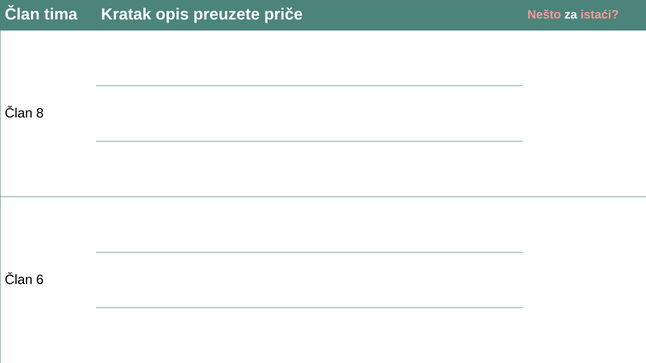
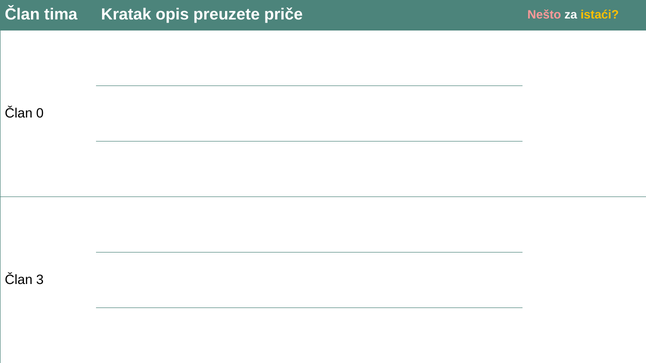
istaći colour: pink -> yellow (600, 15)
8: 8 -> 0 (40, 114)
6: 6 -> 3 (40, 280)
